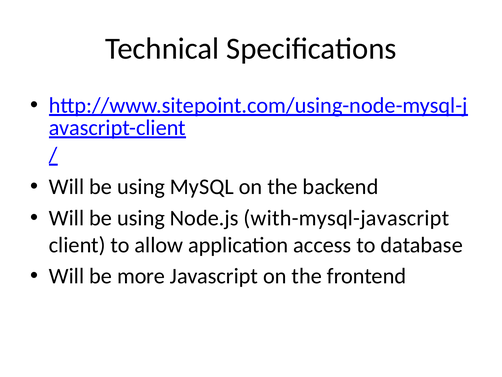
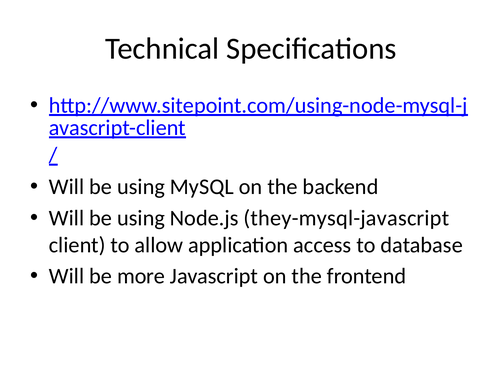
with-mysql-javascript: with-mysql-javascript -> they-mysql-javascript (346, 218)
